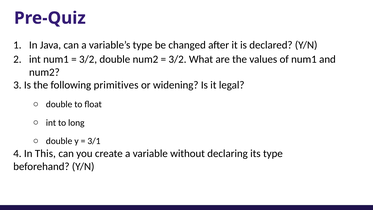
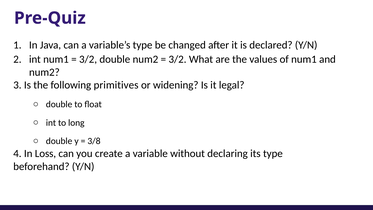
3/1: 3/1 -> 3/8 (94, 141)
This: This -> Loss (45, 153)
